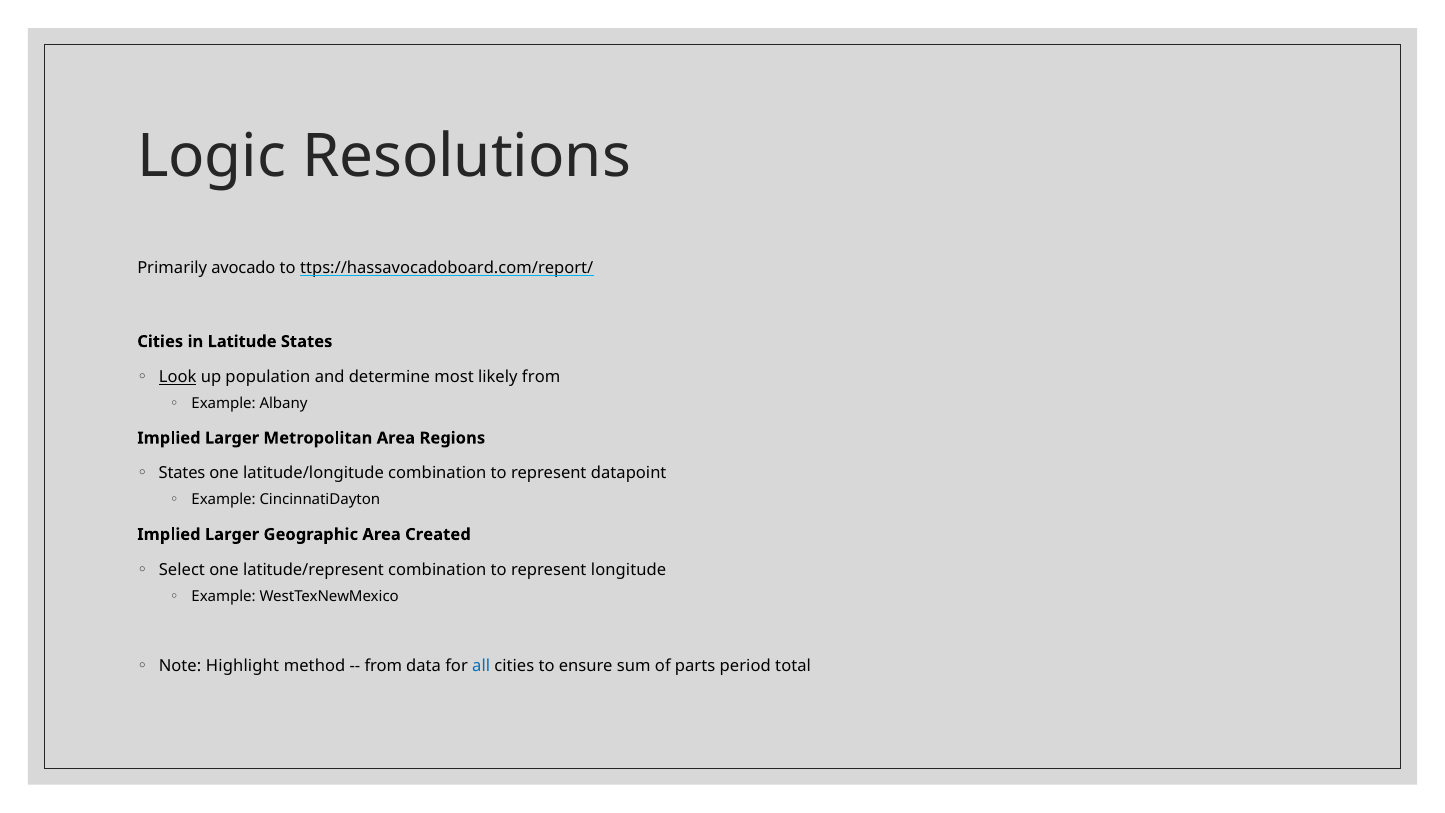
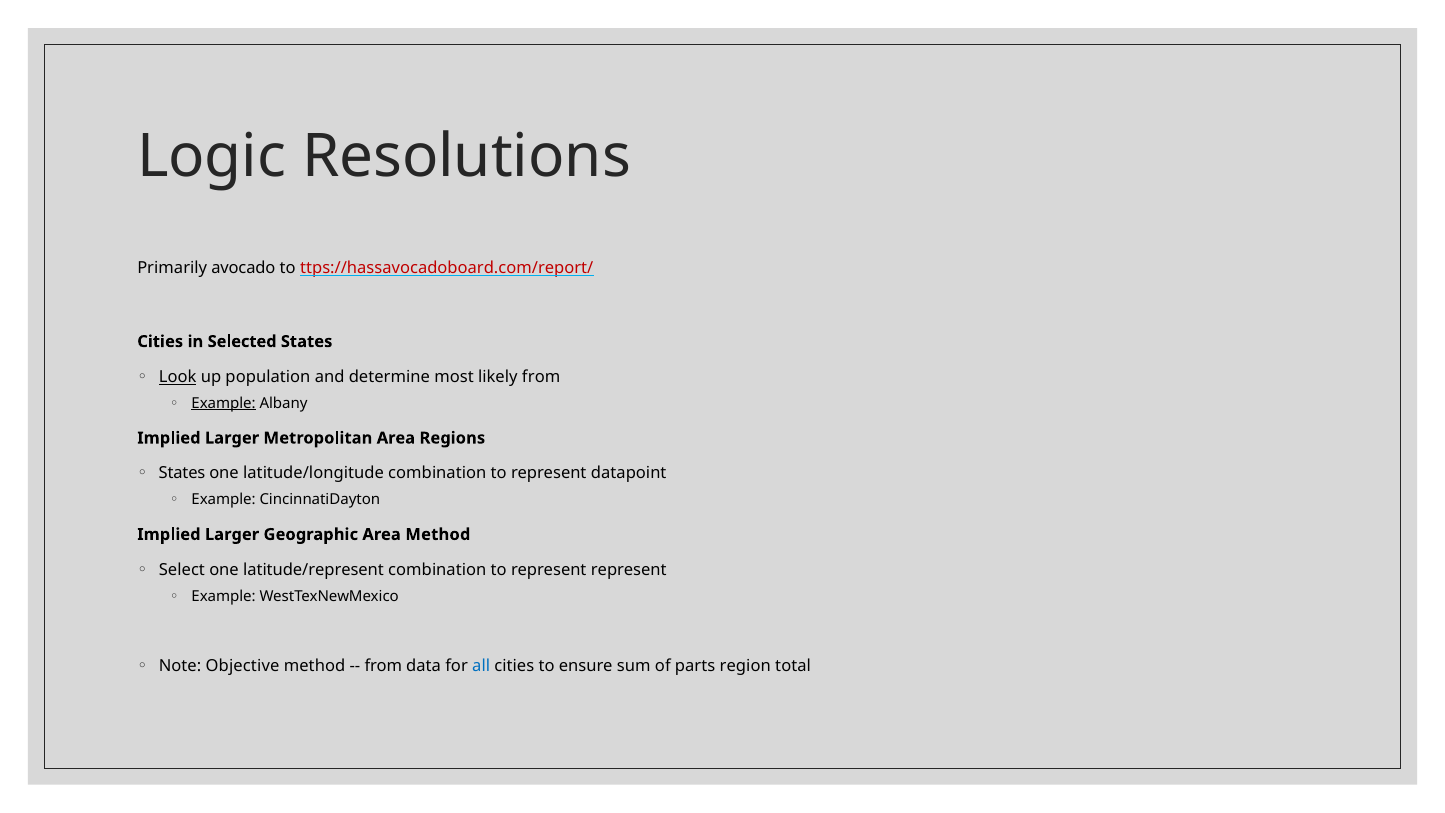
ttps://hassavocadoboard.com/report/ colour: black -> red (447, 268)
Latitude: Latitude -> Selected (242, 342)
Example underline: none -> present (224, 403)
Area Created: Created -> Method (438, 534)
represent longitude: longitude -> represent (629, 570)
Highlight: Highlight -> Objective (243, 666)
period: period -> region (745, 666)
